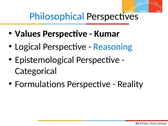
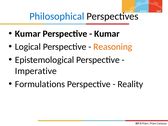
Values: Values -> Kumar (28, 34)
Reasoning colour: blue -> orange (113, 47)
Categorical: Categorical -> Imperative (36, 71)
